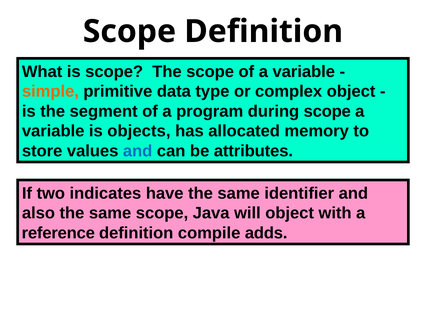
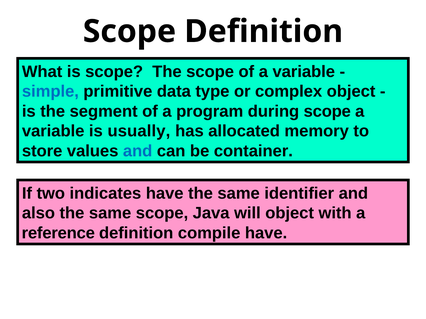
simple colour: orange -> blue (50, 92)
objects: objects -> usually (139, 131)
attributes: attributes -> container (253, 151)
compile adds: adds -> have (266, 233)
